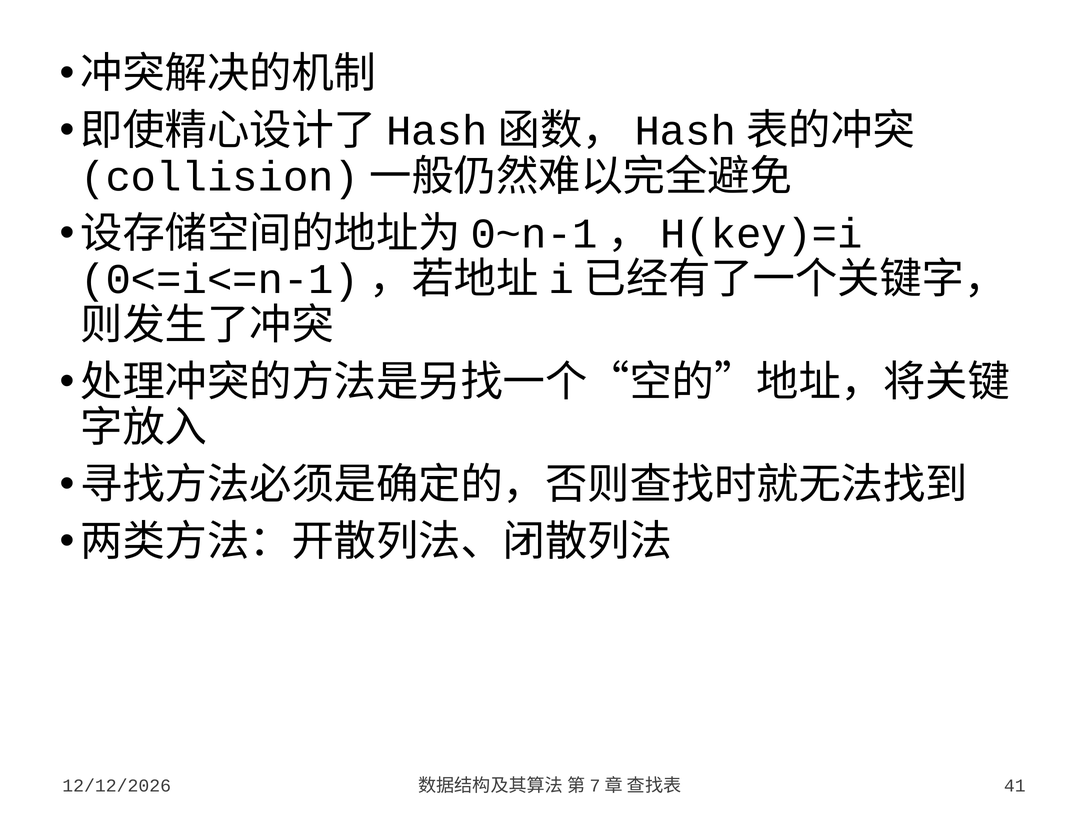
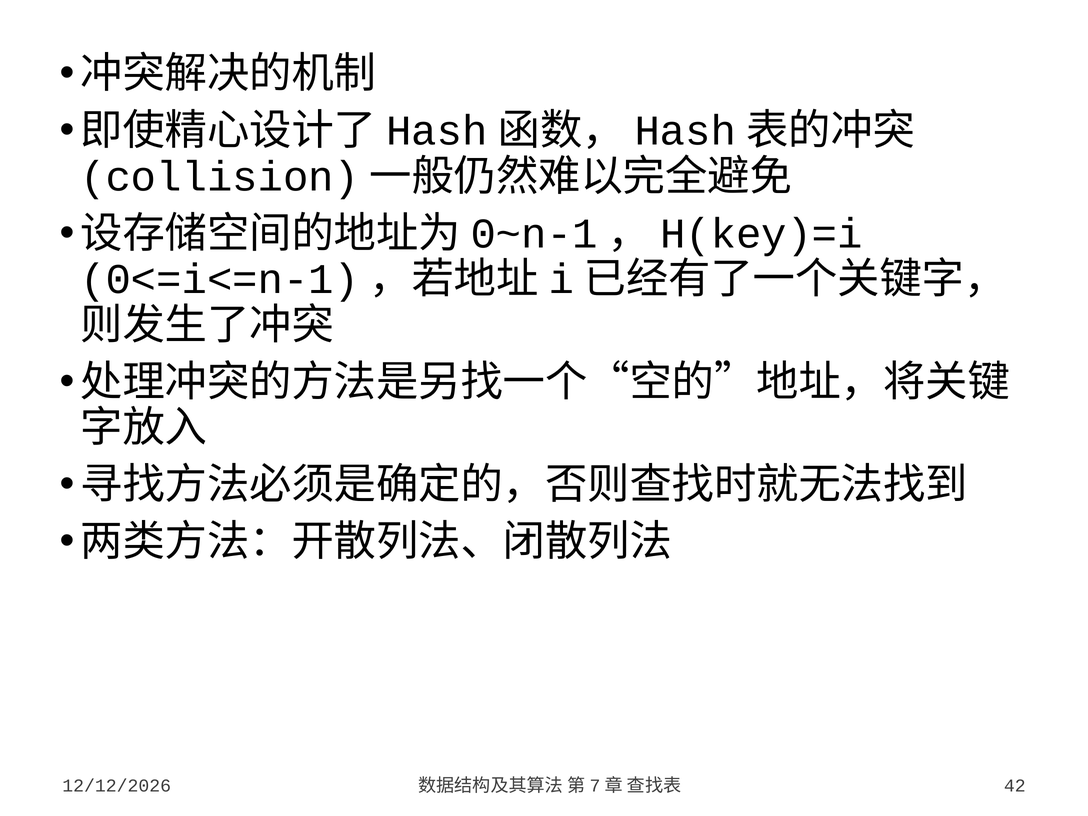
41: 41 -> 42 (1015, 786)
